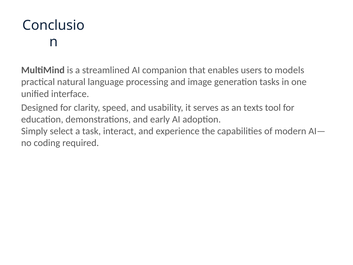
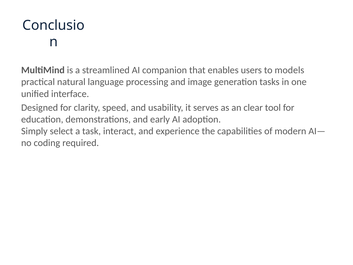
texts: texts -> clear (253, 107)
